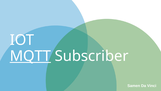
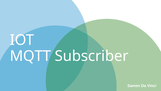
MQTT underline: present -> none (30, 56)
